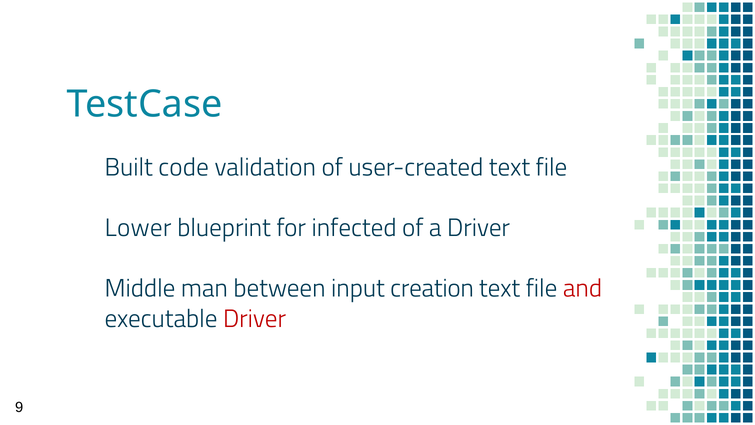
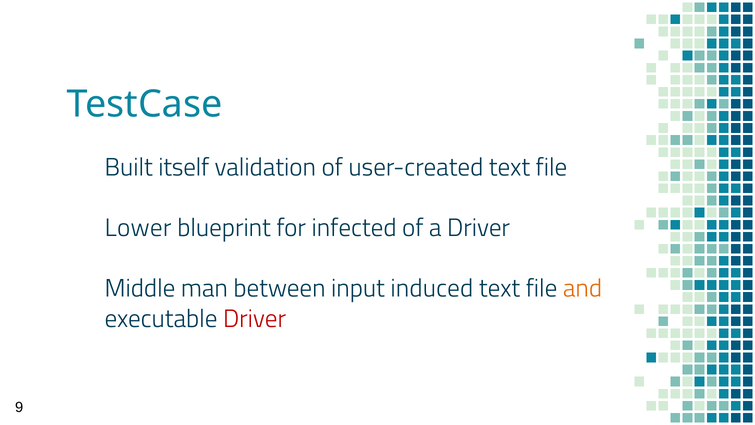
code: code -> itself (184, 168)
creation: creation -> induced (432, 288)
and colour: red -> orange (582, 288)
